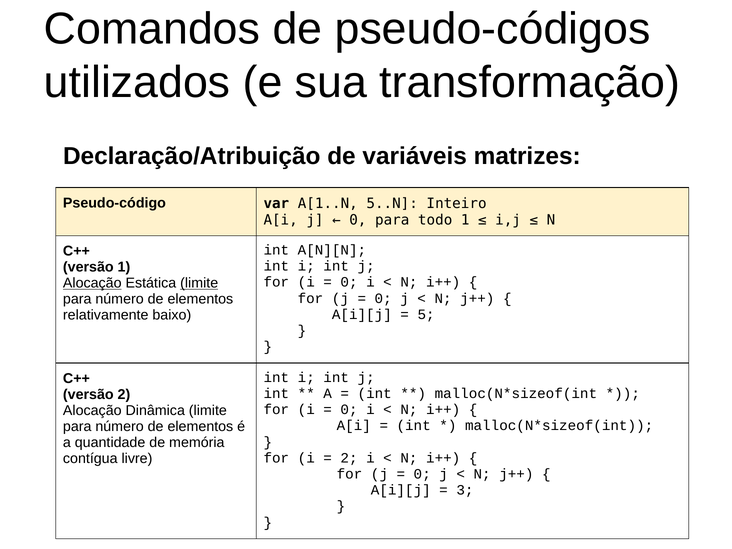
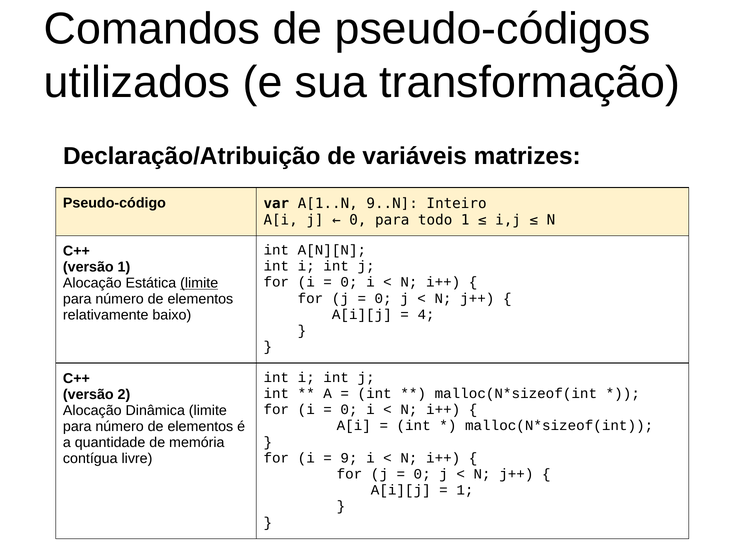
5..N: 5..N -> 9..N (392, 203)
Alocação underline: present -> none (92, 283)
5: 5 -> 4 (426, 314)
2: 2 -> 9 (349, 458)
3: 3 -> 1 (465, 490)
